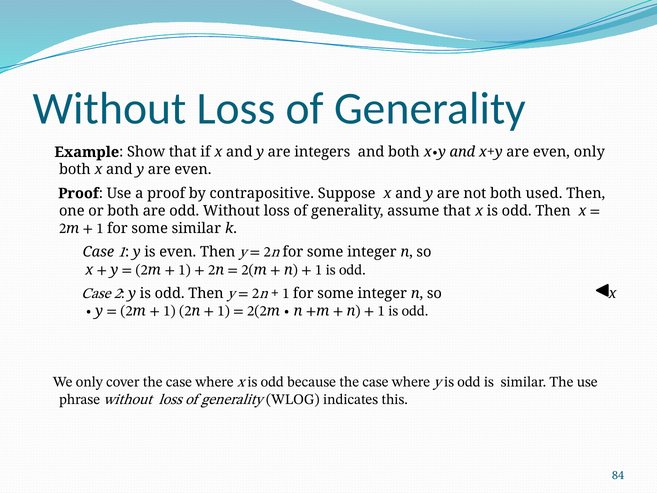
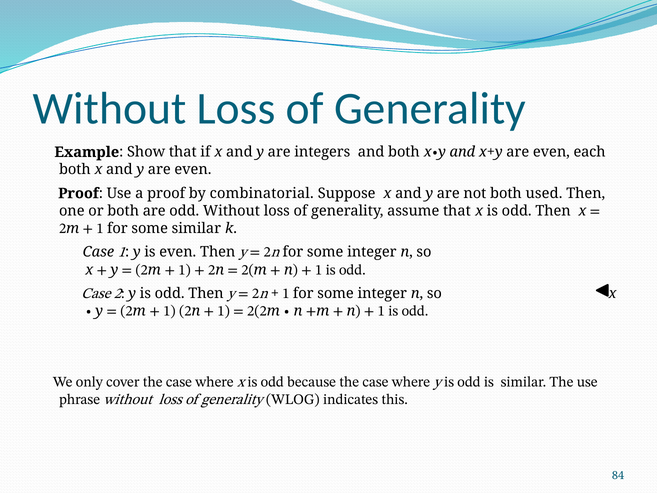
even only: only -> each (590, 152)
contrapositive: contrapositive -> combinatorial (262, 193)
